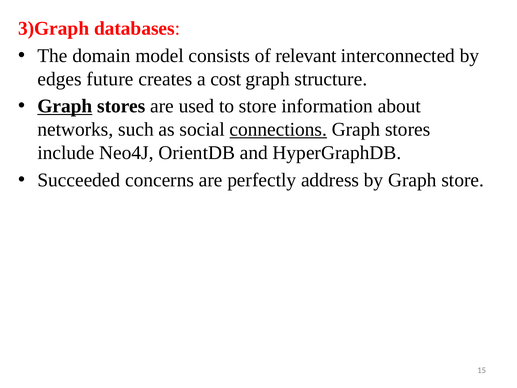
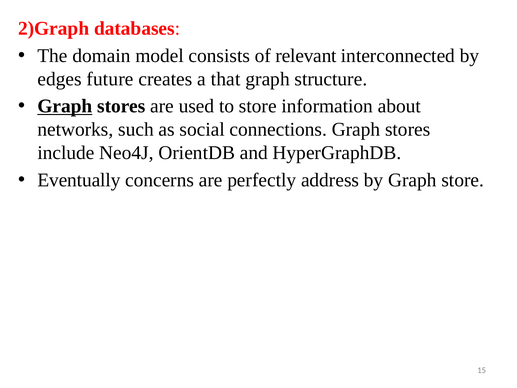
3)Graph: 3)Graph -> 2)Graph (54, 29)
cost: cost -> that (226, 79)
connections underline: present -> none (278, 129)
Succeeded: Succeeded -> Eventually (79, 180)
